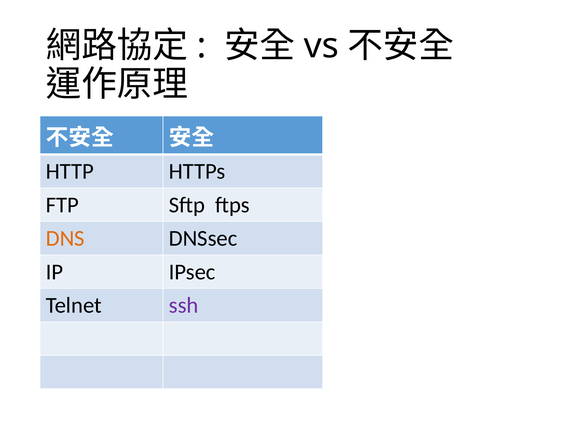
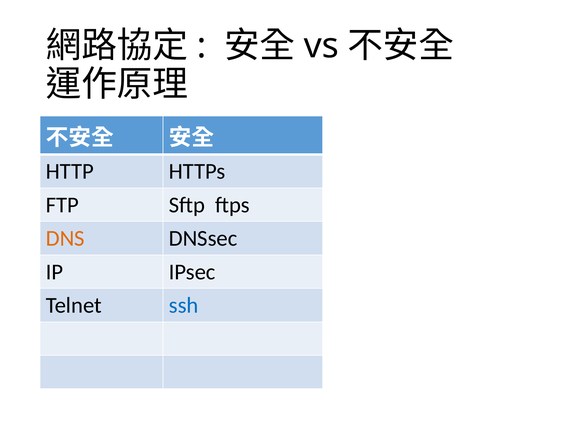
ssh colour: purple -> blue (184, 306)
